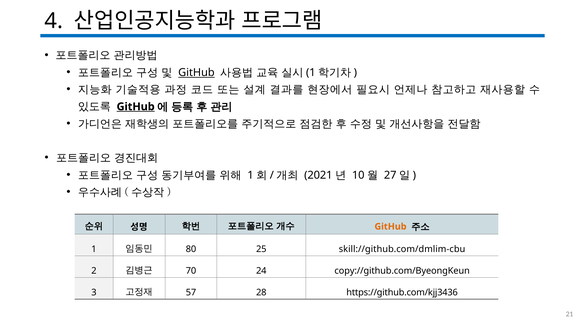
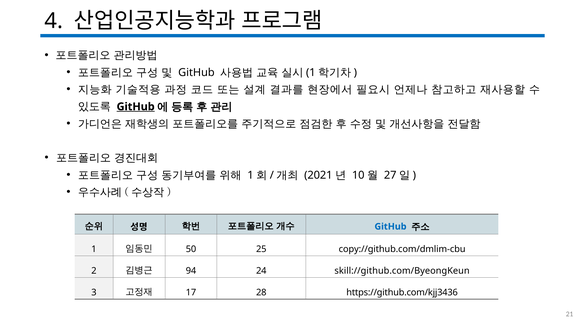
GitHub underline: present -> none (196, 72)
GitHub colour: orange -> blue (391, 227)
80: 80 -> 50 (191, 249)
skill://github.com/dmlim-cbu: skill://github.com/dmlim-cbu -> copy://github.com/dmlim-cbu (402, 249)
70: 70 -> 94 (191, 271)
copy://github.com/ByeongKeun: copy://github.com/ByeongKeun -> skill://github.com/ByeongKeun (402, 271)
57: 57 -> 17 (191, 293)
